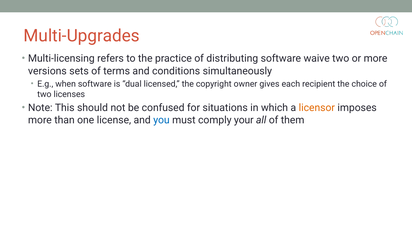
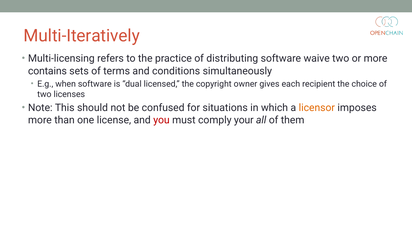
Multi-Upgrades: Multi-Upgrades -> Multi-Iteratively (82, 36)
versions: versions -> contains (47, 71)
you colour: blue -> red (161, 120)
